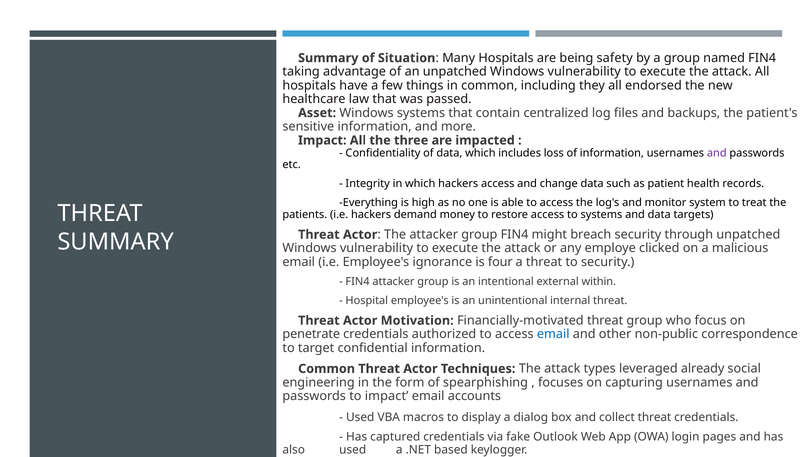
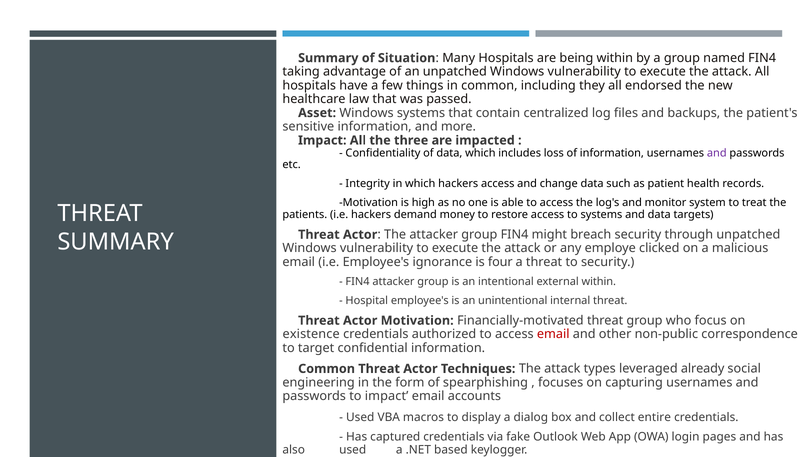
being safety: safety -> within (615, 58)
Everything: Everything -> Motivation (369, 203)
penetrate: penetrate -> existence (311, 334)
email colour: blue -> red (553, 334)
collect threat: threat -> entire (654, 417)
